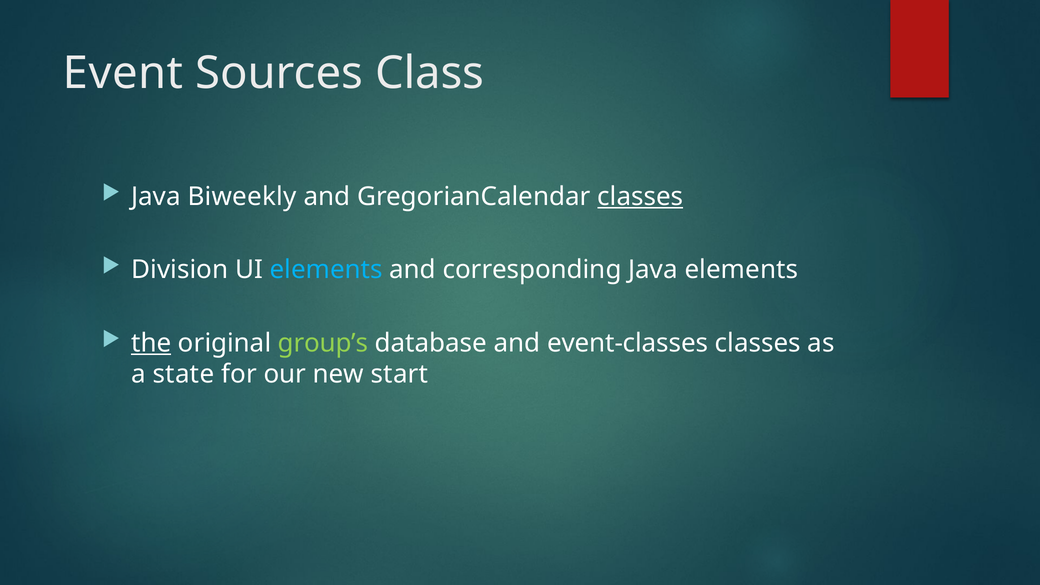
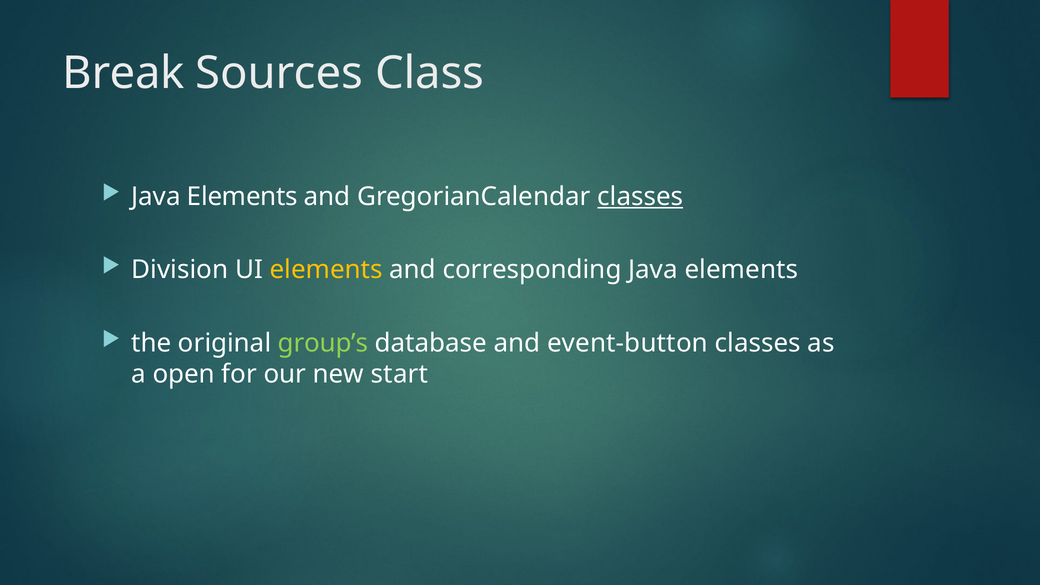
Event: Event -> Break (123, 73)
Biweekly: Biweekly -> Elements (242, 196)
elements colour: light blue -> yellow (326, 270)
the underline: present -> none (151, 343)
event-classes: event-classes -> event-button (628, 343)
state: state -> open (184, 374)
